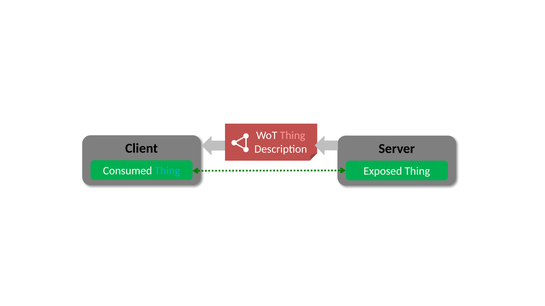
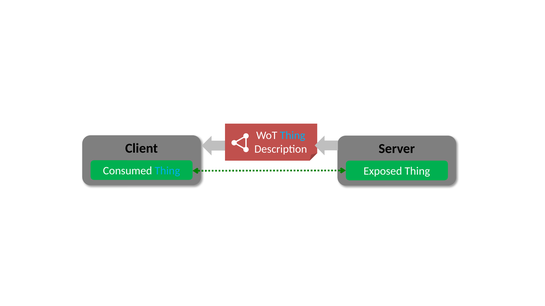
Thing colour: pink -> light blue (293, 136)
